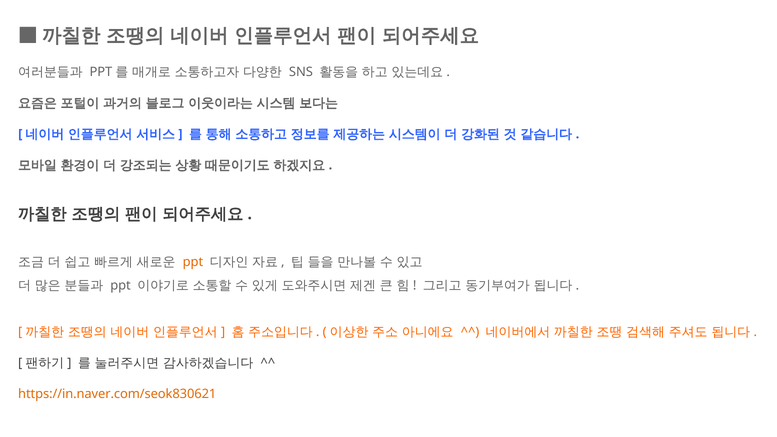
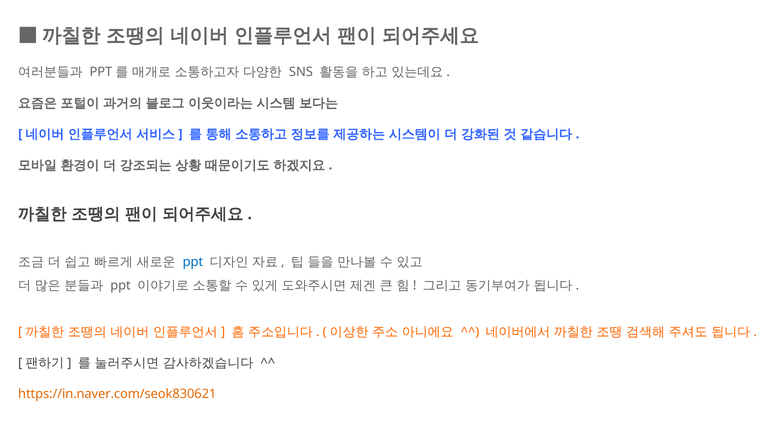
ppt colour: orange -> blue (193, 262)
